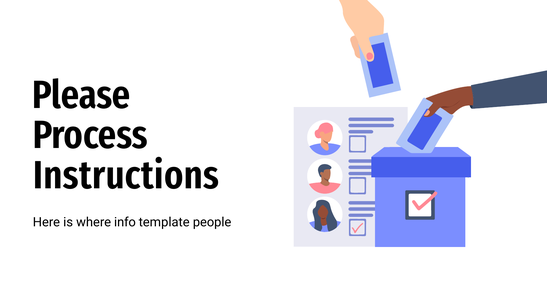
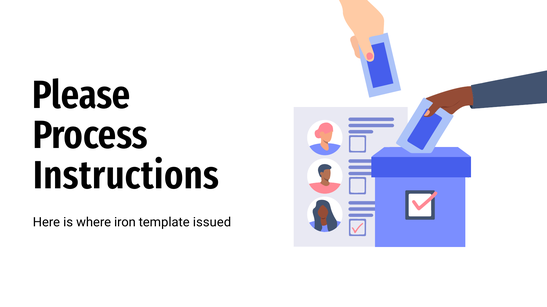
info: info -> iron (125, 223)
people: people -> issued (212, 223)
